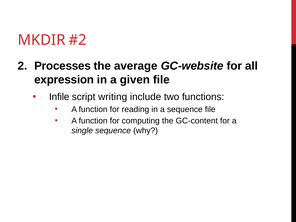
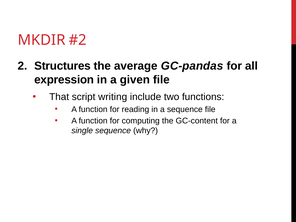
Processes: Processes -> Structures (63, 66)
GC-website: GC-website -> GC-pandas (192, 66)
Infile: Infile -> That (59, 97)
